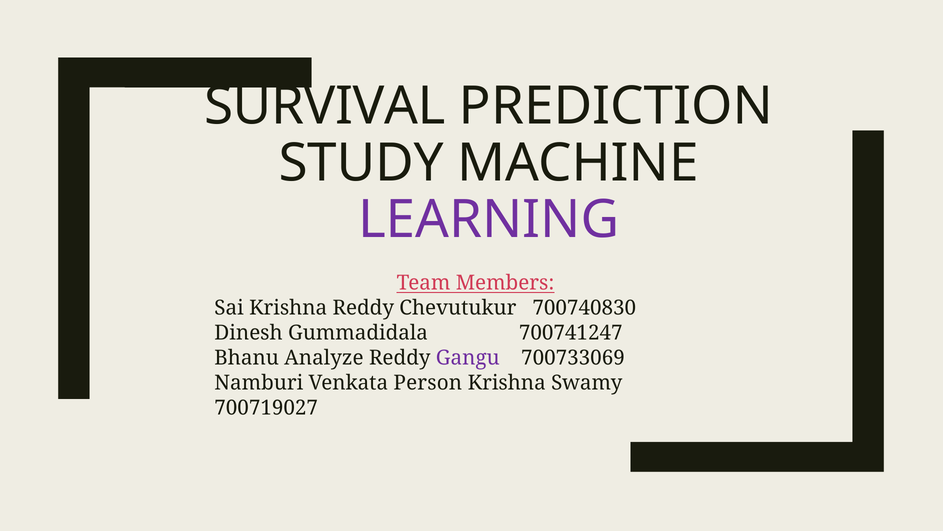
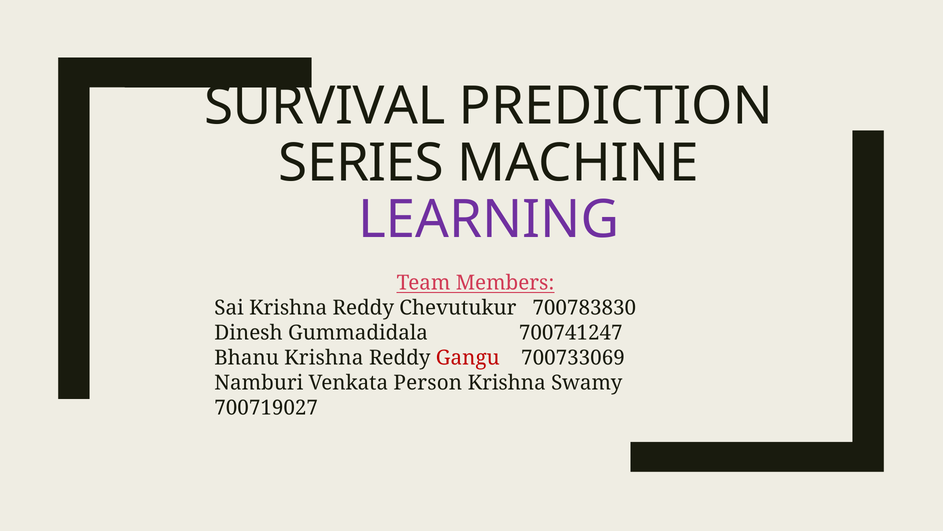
STUDY: STUDY -> SERIES (361, 163)
700740830: 700740830 -> 700783830 (584, 308)
Bhanu Analyze: Analyze -> Krishna (324, 358)
Gangu colour: purple -> red (468, 358)
